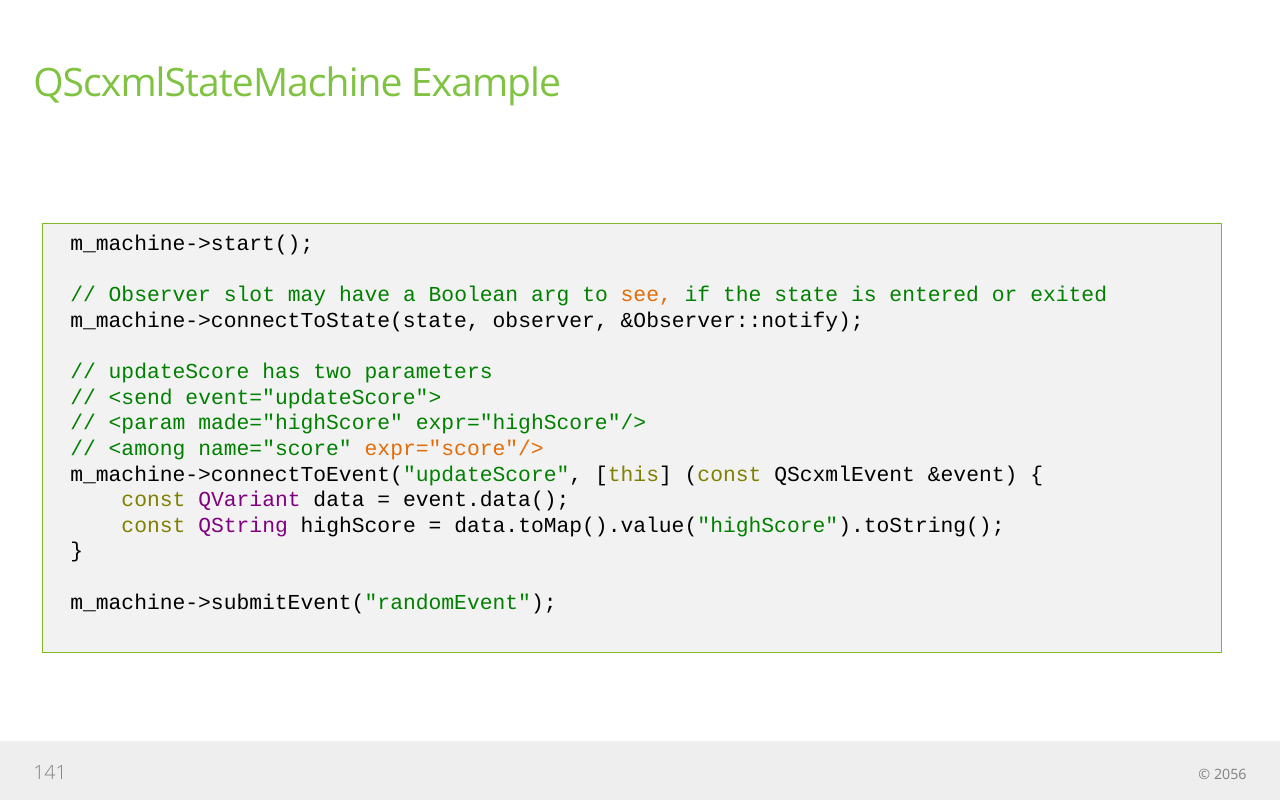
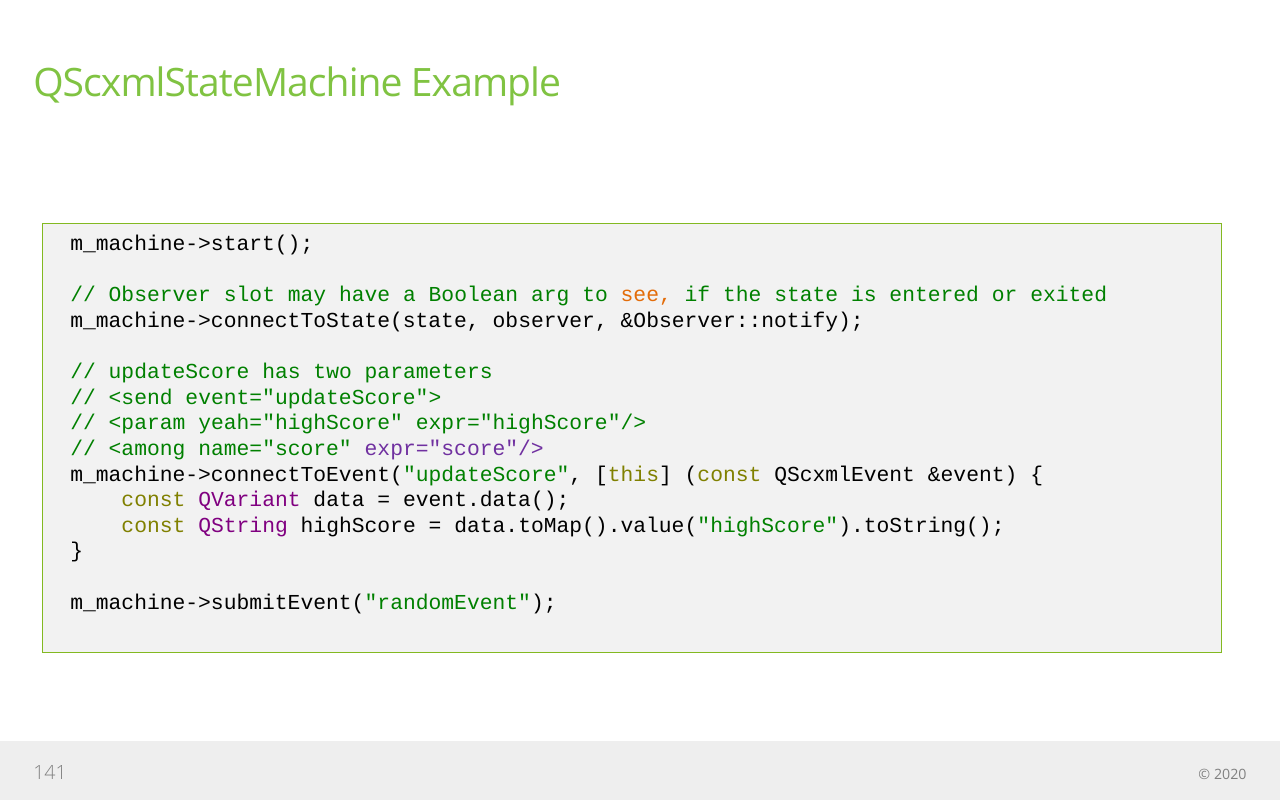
made="highScore: made="highScore -> yeah="highScore (301, 423)
expr="score"/> colour: orange -> purple (454, 449)
2056: 2056 -> 2020 (1230, 774)
